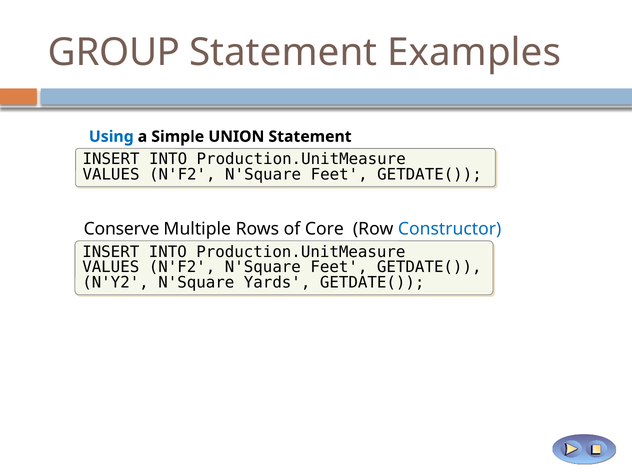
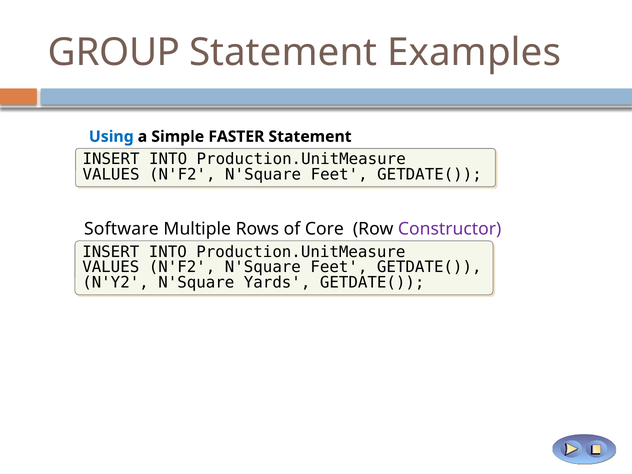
UNION: UNION -> FASTER (236, 137)
Conserve: Conserve -> Software (121, 229)
Constructor colour: blue -> purple (450, 229)
